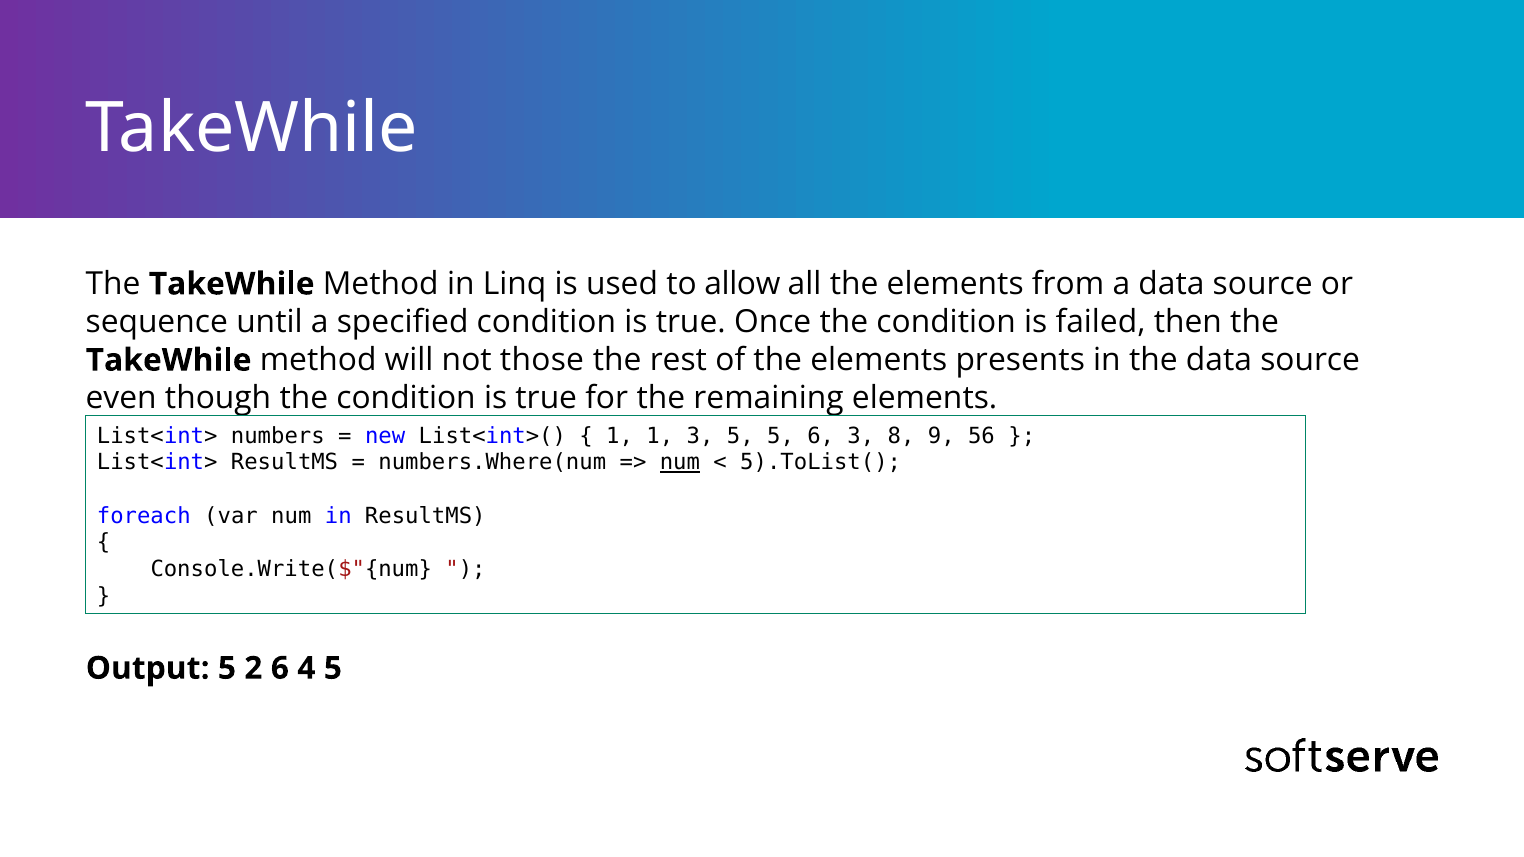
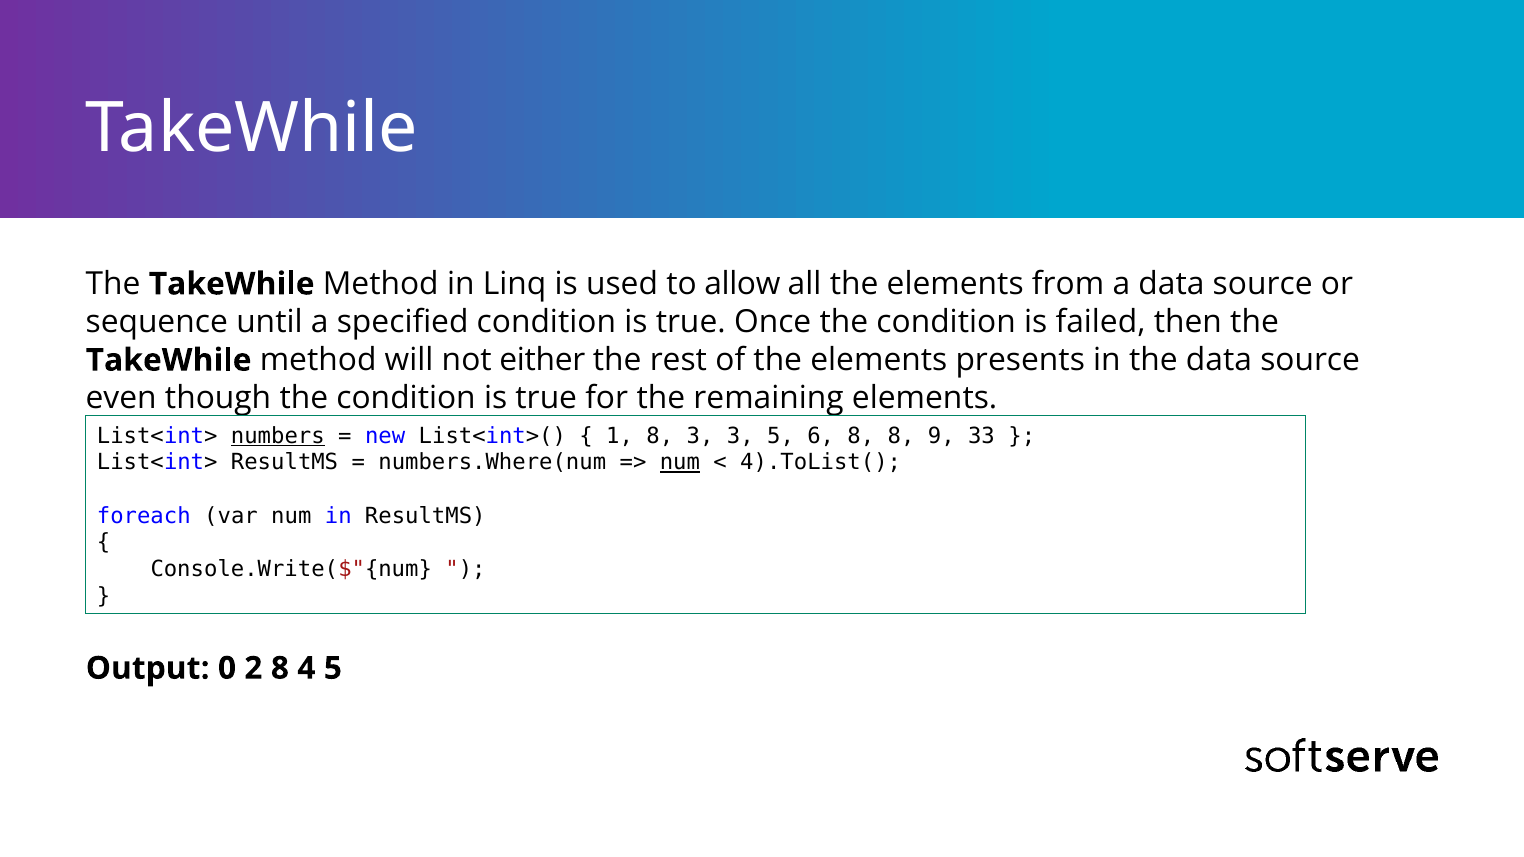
those: those -> either (542, 360)
numbers underline: none -> present (278, 436)
1 1: 1 -> 8 (660, 436)
3 5: 5 -> 3 (740, 436)
6 3: 3 -> 8 (861, 436)
56: 56 -> 33 (981, 436)
5).ToList(: 5).ToList( -> 4).ToList( (821, 463)
Output 5: 5 -> 0 (227, 668)
2 6: 6 -> 8 (280, 668)
